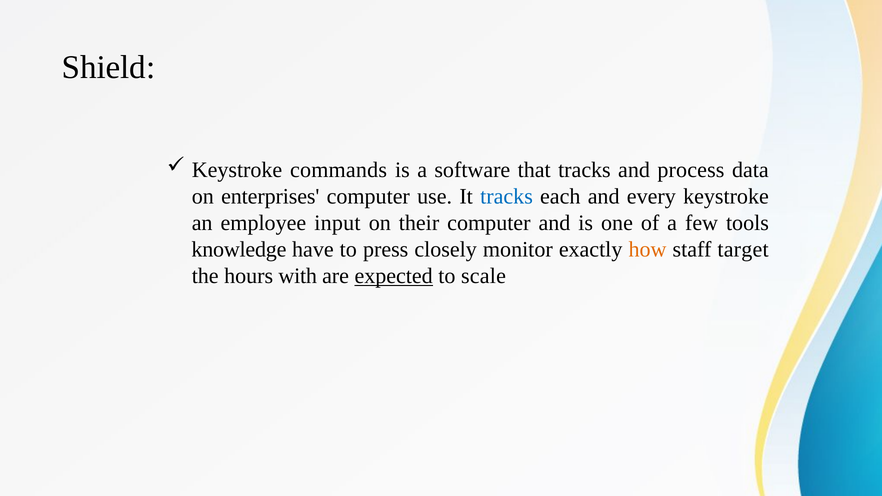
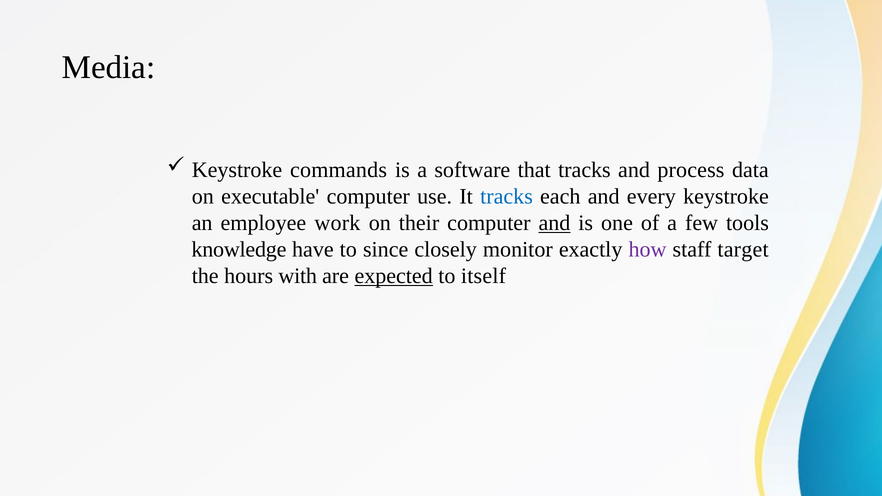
Shield: Shield -> Media (108, 67)
enterprises: enterprises -> executable (270, 197)
input: input -> work (337, 223)
and underline: none -> present (554, 223)
press: press -> since (386, 250)
how colour: orange -> purple (648, 250)
scale: scale -> itself (484, 276)
